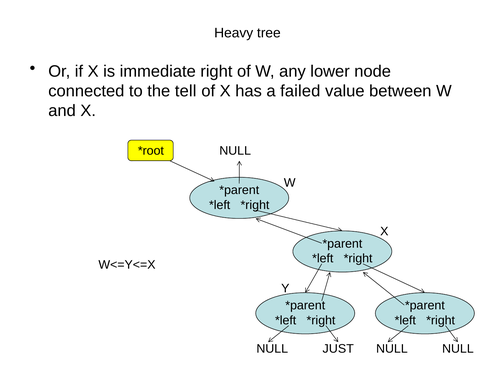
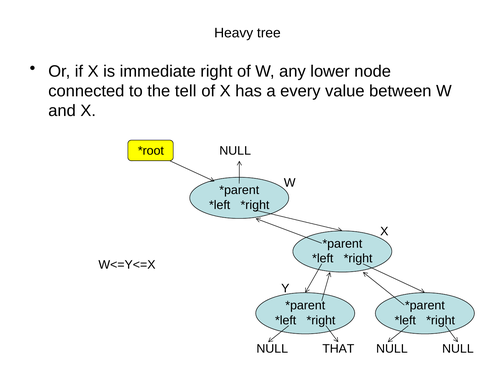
failed: failed -> every (300, 91)
JUST: JUST -> THAT (338, 349)
